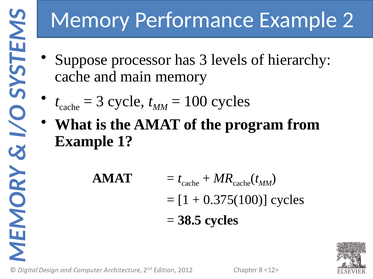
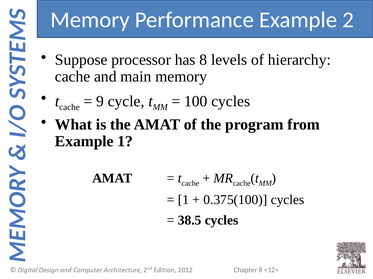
has 3: 3 -> 8 (203, 60)
3: 3 -> 9 (100, 102)
